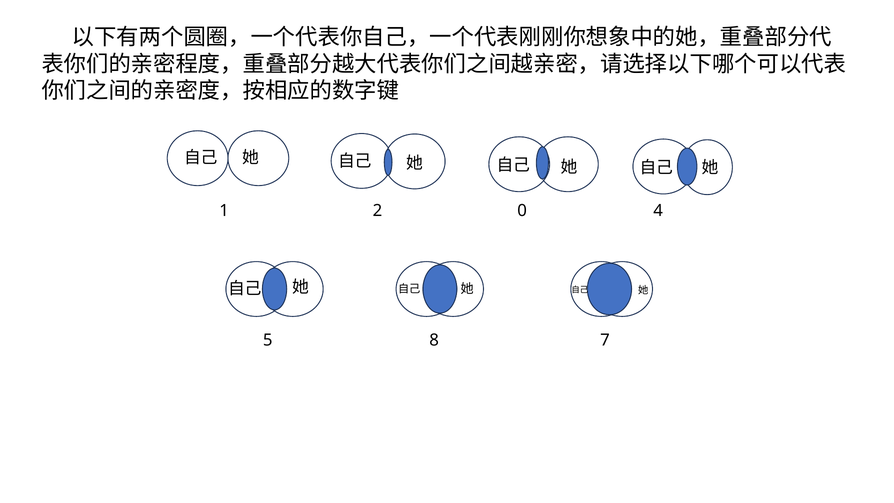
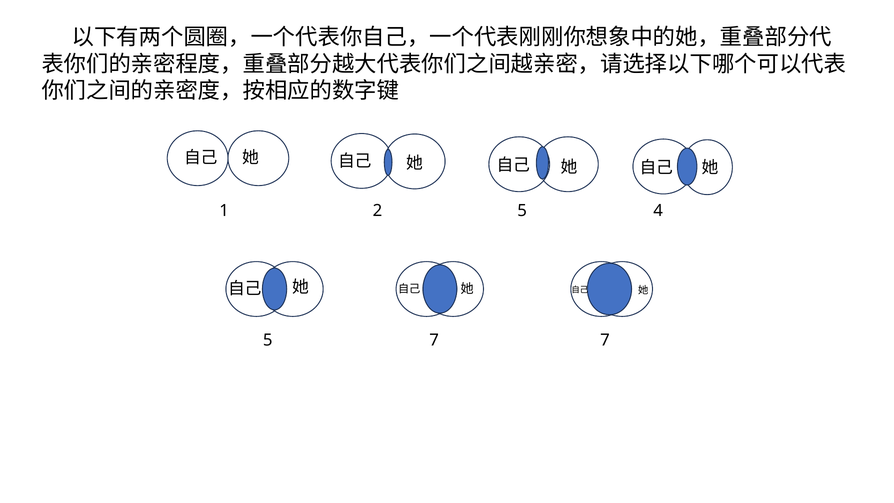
2 0: 0 -> 5 (522, 211)
5 8: 8 -> 7 (434, 340)
